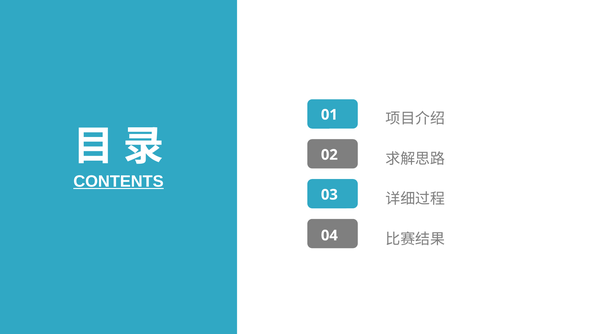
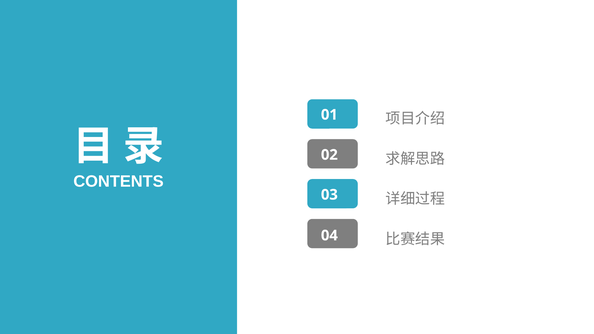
CONTENTS underline: present -> none (118, 181)
